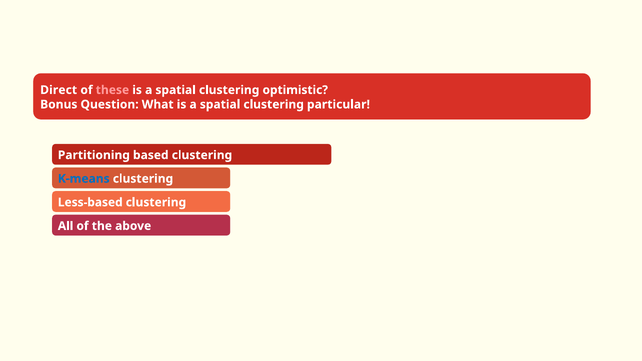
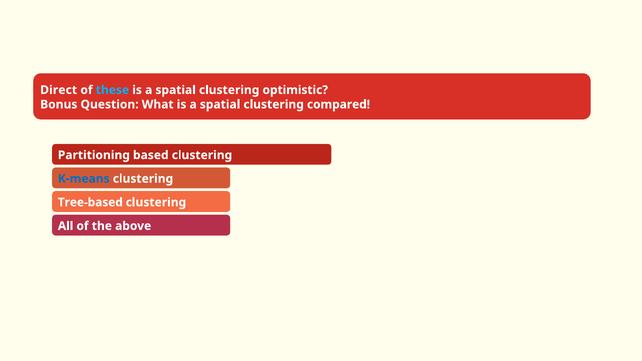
these colour: pink -> light blue (112, 90)
particular: particular -> compared (339, 104)
Less-based: Less-based -> Tree-based (90, 202)
